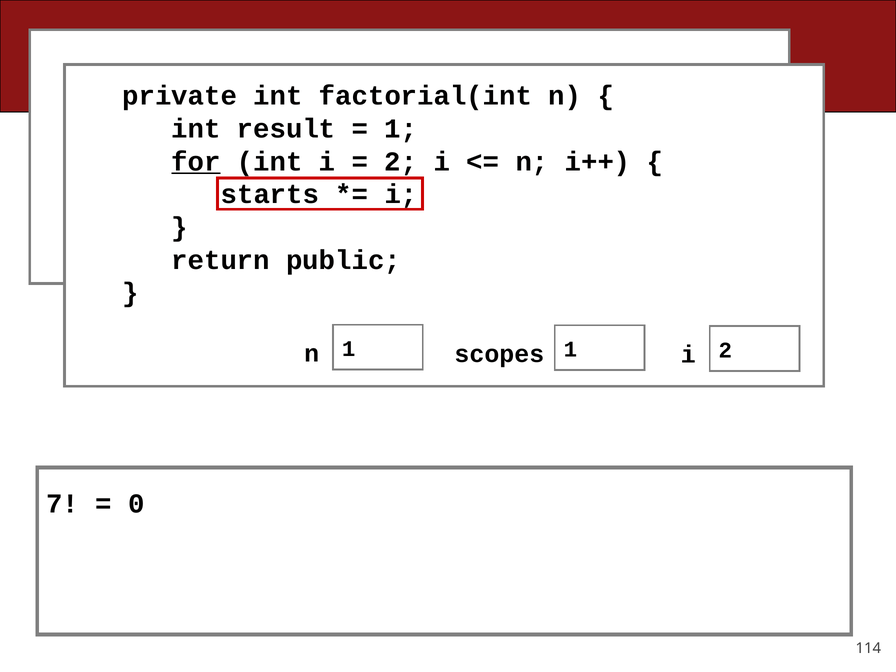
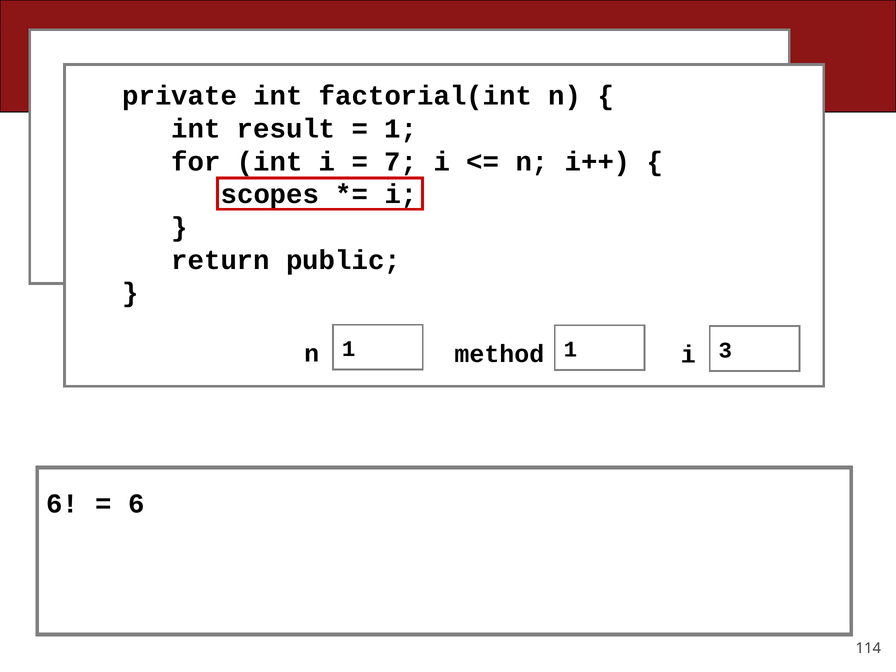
for underline: present -> none (196, 162)
2: 2 -> 7 (401, 162)
starts: starts -> scopes (270, 194)
n 2: 2 -> 3 (725, 350)
scopes: scopes -> method (499, 354)
7: 7 -> 6 (62, 504)
0: 0 -> 6 (136, 504)
